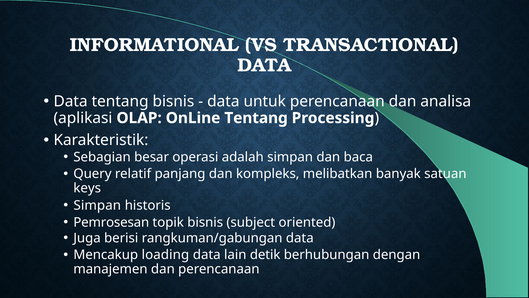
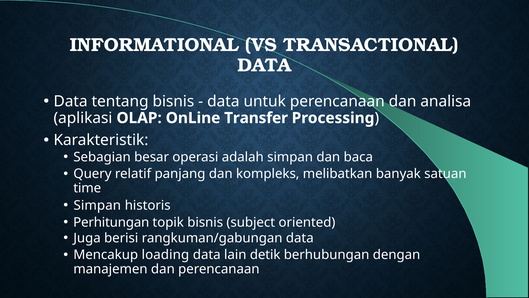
OnLine Tentang: Tentang -> Transfer (256, 118)
keys: keys -> time (87, 188)
Pemrosesan: Pemrosesan -> Perhitungan (111, 222)
